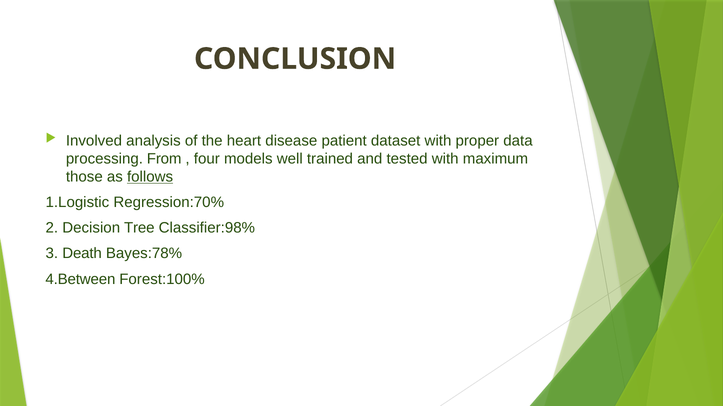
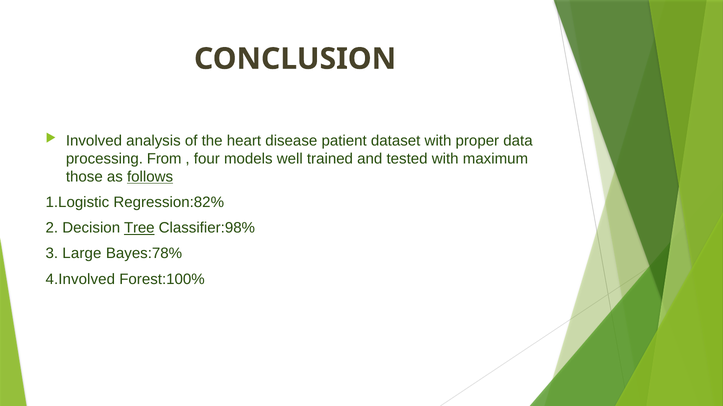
Regression:70%: Regression:70% -> Regression:82% (169, 203)
Tree underline: none -> present (139, 228)
Death: Death -> Large (82, 254)
4.Between: 4.Between -> 4.Involved (80, 280)
